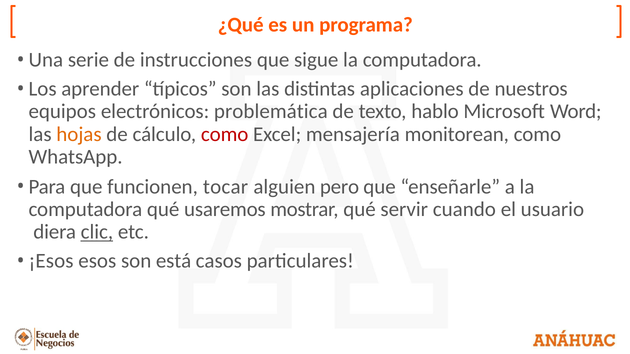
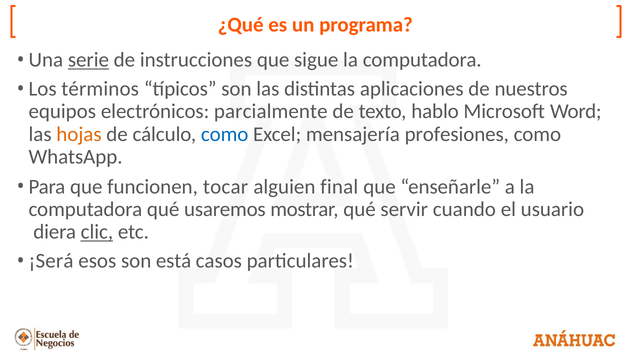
serie underline: none -> present (88, 60)
aprender: aprender -> términos (100, 89)
problemática: problemática -> parcialmente (271, 112)
como colour: red -> blue (225, 134)
monitorean: monitorean -> profesiones (457, 134)
pero: pero -> final (339, 187)
¡Esos: ¡Esos -> ¡Será (51, 261)
